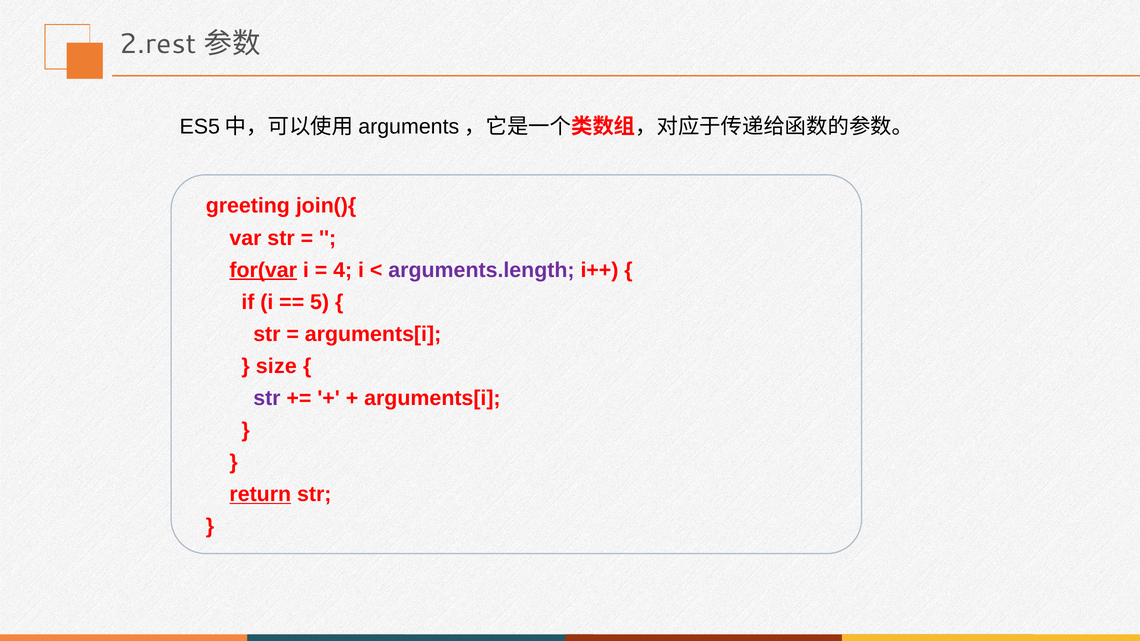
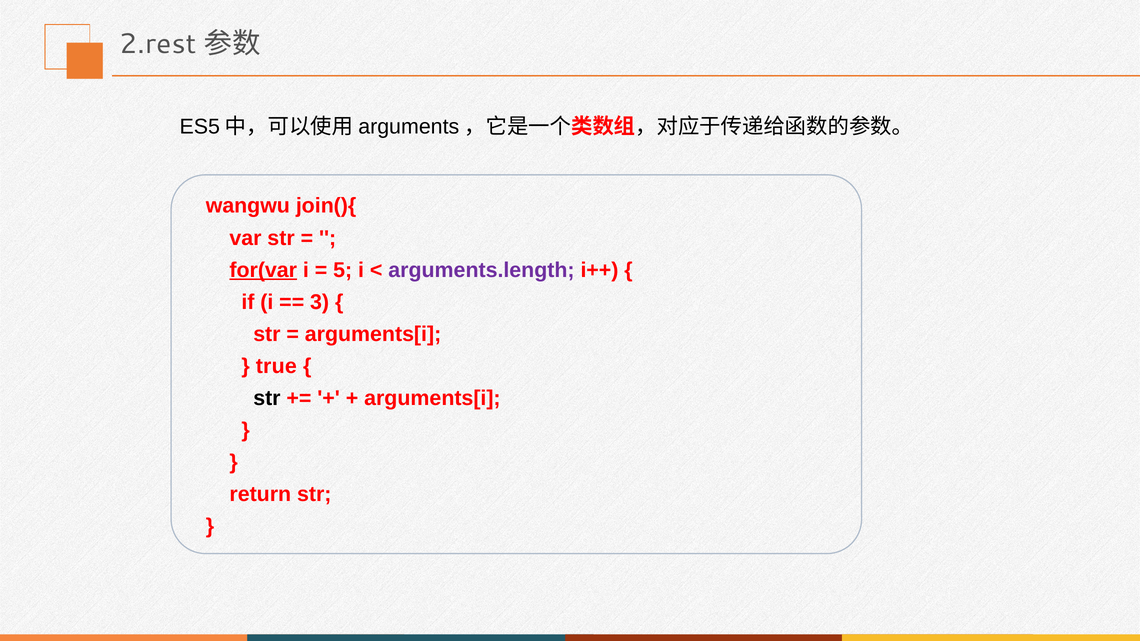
greeting: greeting -> wangwu (248, 206)
4: 4 -> 5 (343, 270)
5: 5 -> 3 (320, 302)
size: size -> true (276, 366)
str colour: purple -> black (267, 398)
return underline: present -> none (260, 494)
